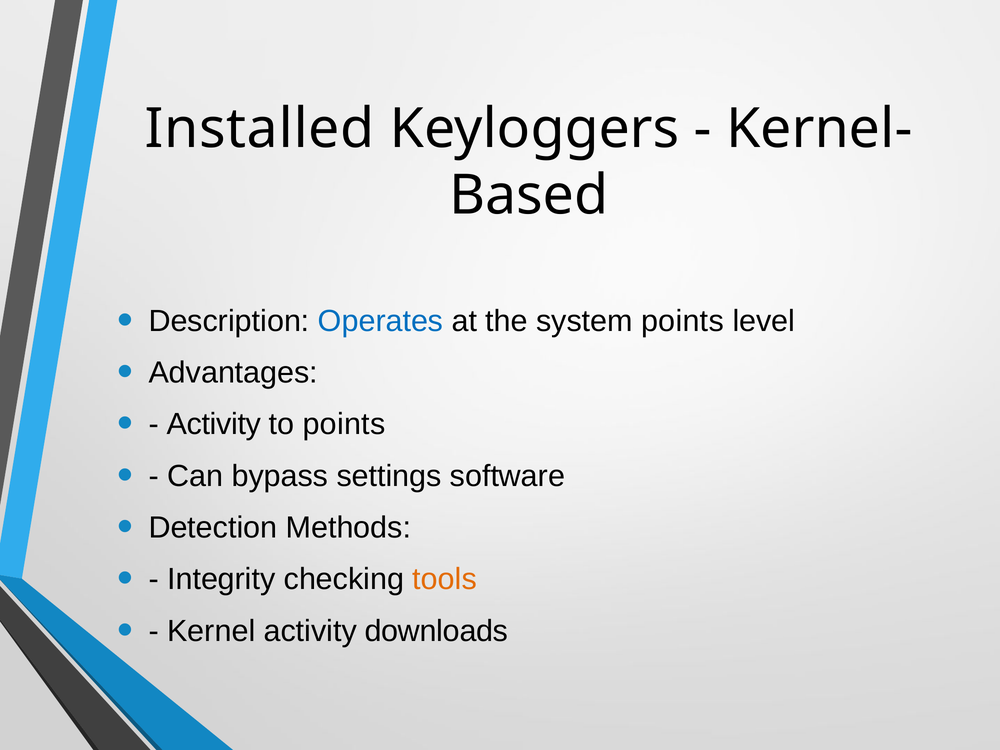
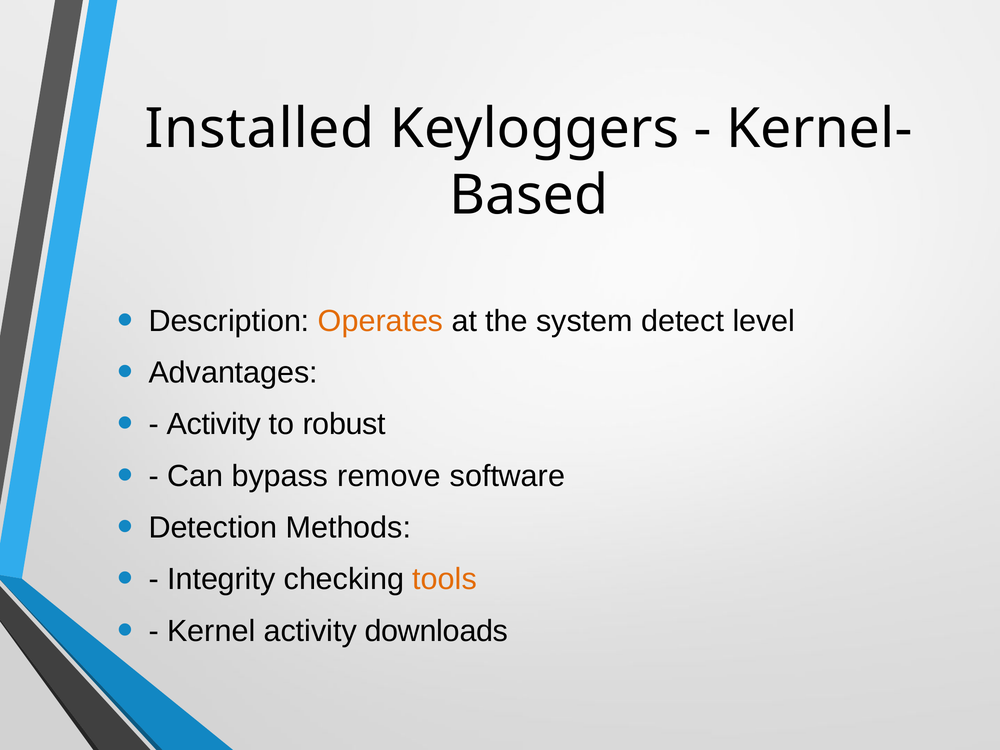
Operates colour: blue -> orange (381, 321)
system points: points -> detect (683, 321)
to points: points -> robust (344, 424)
settings: settings -> remove (389, 476)
